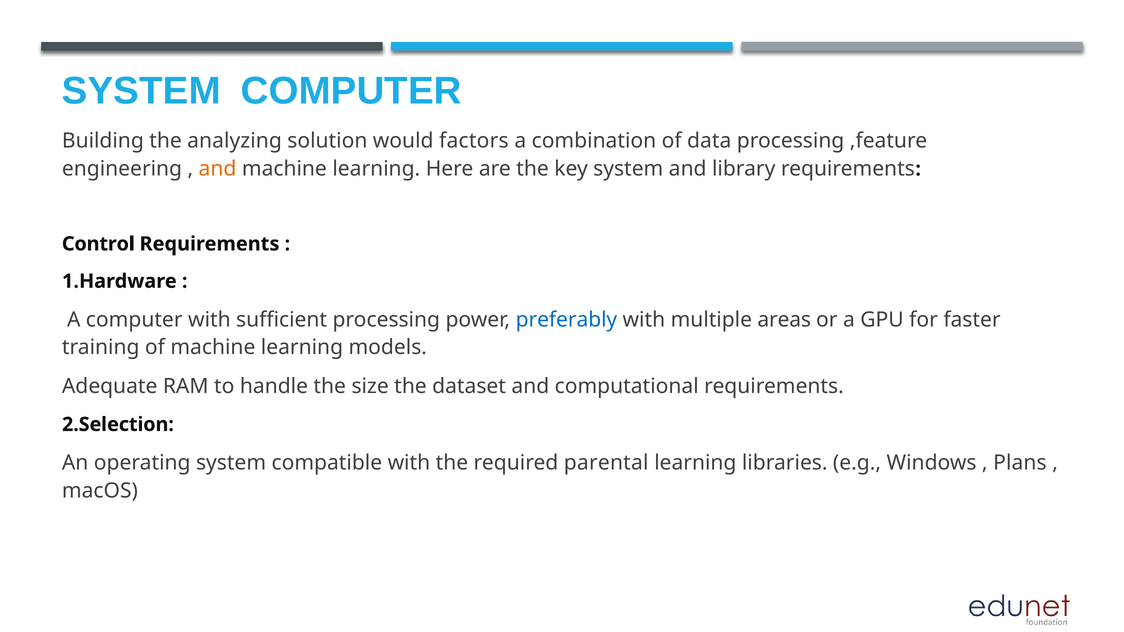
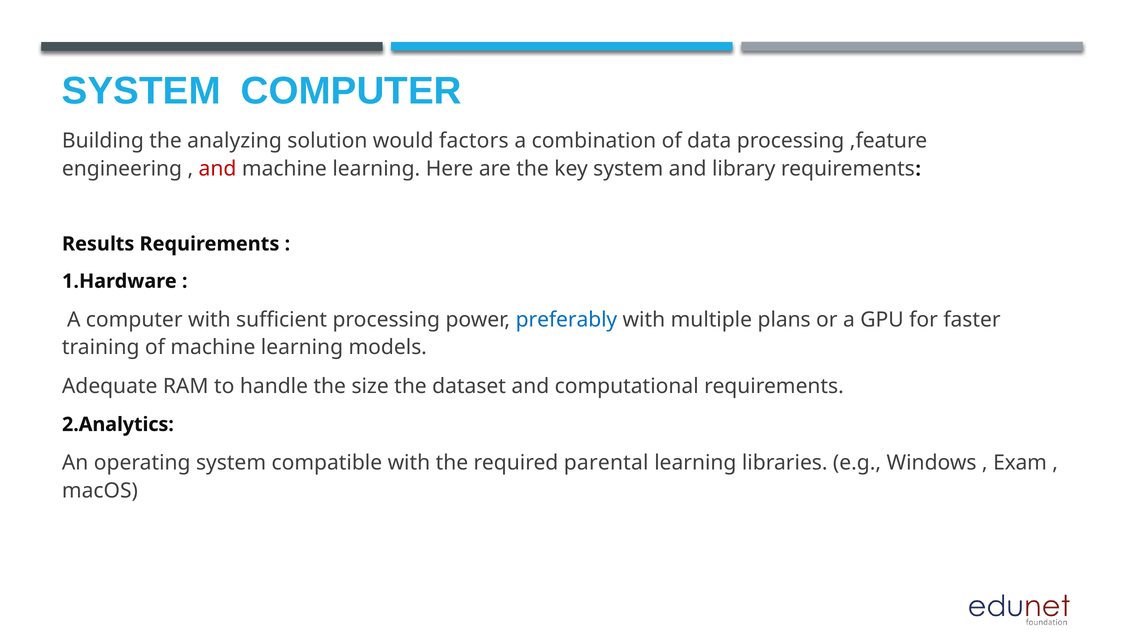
and colour: orange -> red (218, 169)
Control: Control -> Results (98, 244)
areas: areas -> plans (784, 320)
2.Selection: 2.Selection -> 2.Analytics (118, 425)
Plans: Plans -> Exam (1020, 463)
